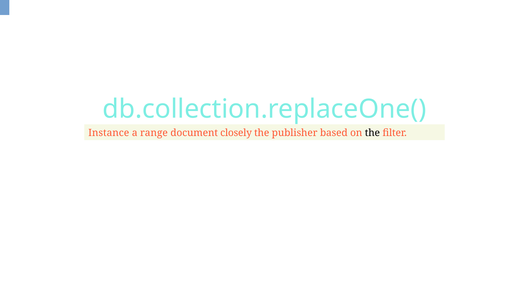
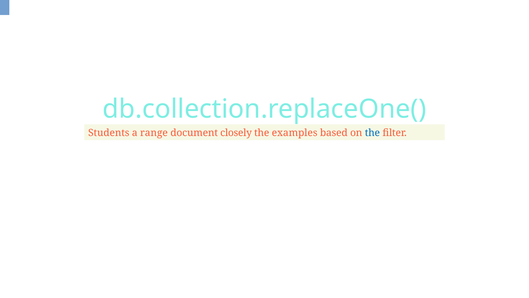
Instance: Instance -> Students (109, 133)
publisher: publisher -> examples (295, 133)
the colour: black -> blue (372, 133)
